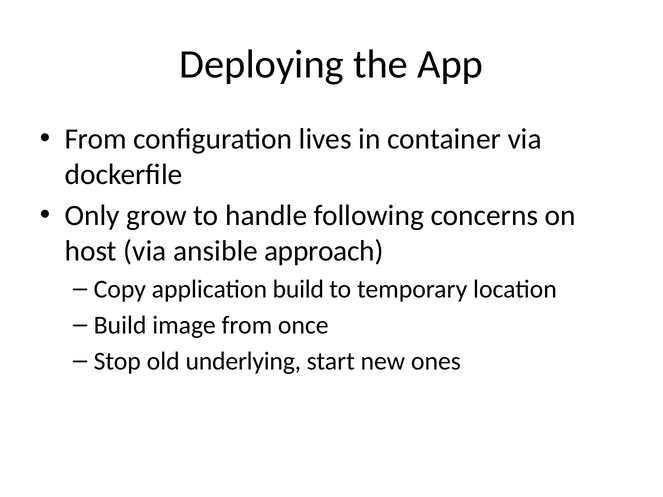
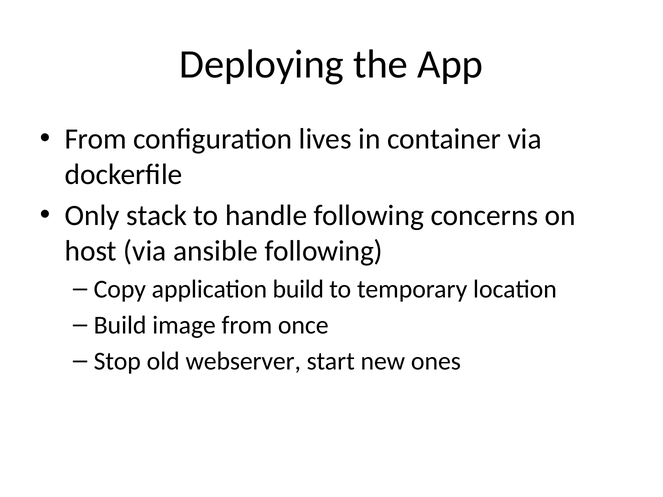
grow: grow -> stack (157, 216)
ansible approach: approach -> following (324, 251)
underlying: underlying -> webserver (243, 361)
